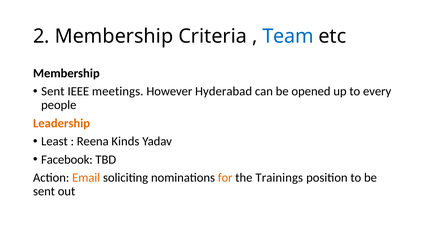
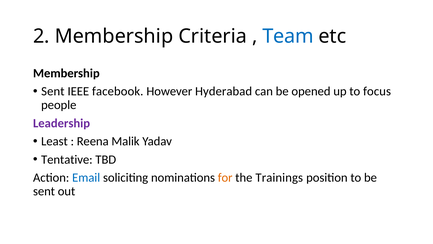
meetings: meetings -> facebook (118, 91)
every: every -> focus (377, 91)
Leadership colour: orange -> purple (62, 123)
Kinds: Kinds -> Malik (126, 141)
Facebook: Facebook -> Tentative (67, 159)
Email colour: orange -> blue (86, 177)
